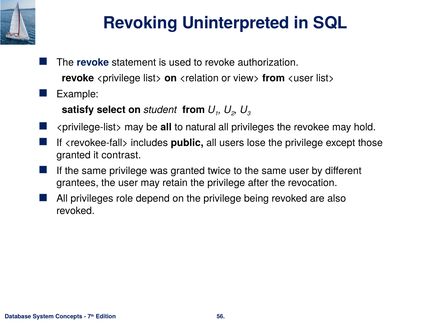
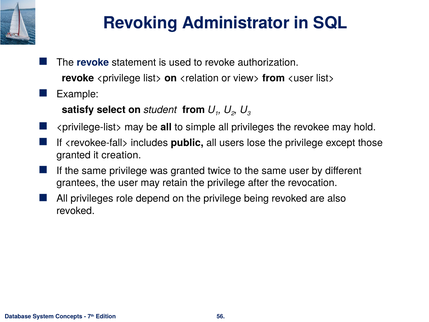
Uninterpreted: Uninterpreted -> Administrator (236, 23)
natural: natural -> simple (201, 127)
contrast: contrast -> creation (121, 155)
